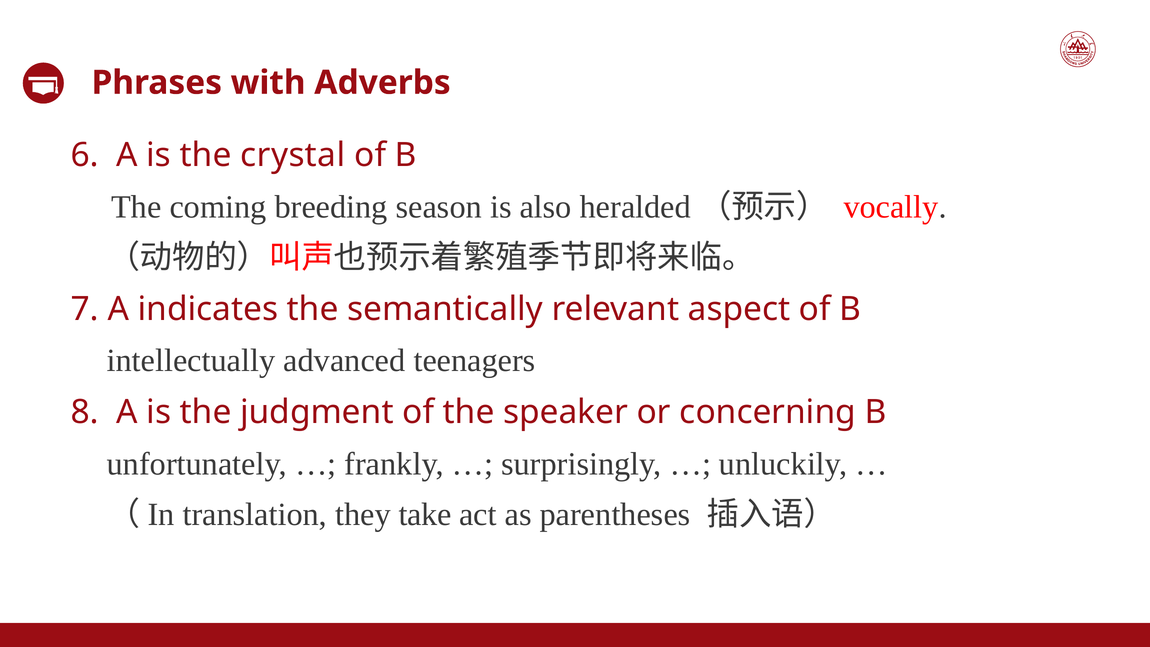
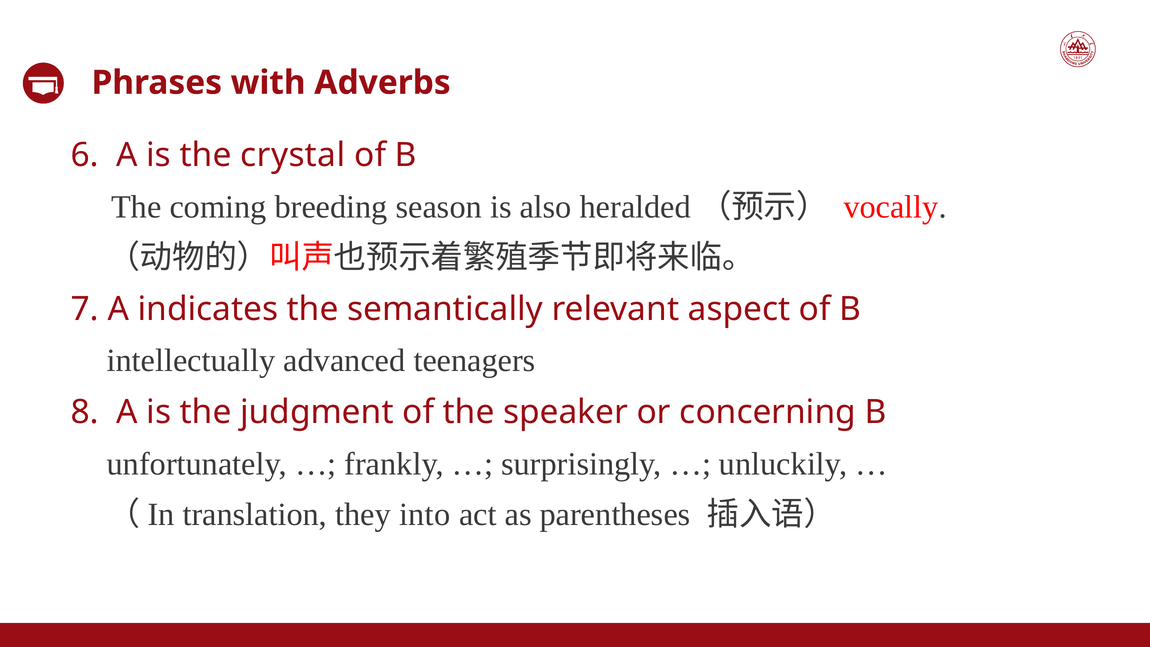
take: take -> into (425, 515)
